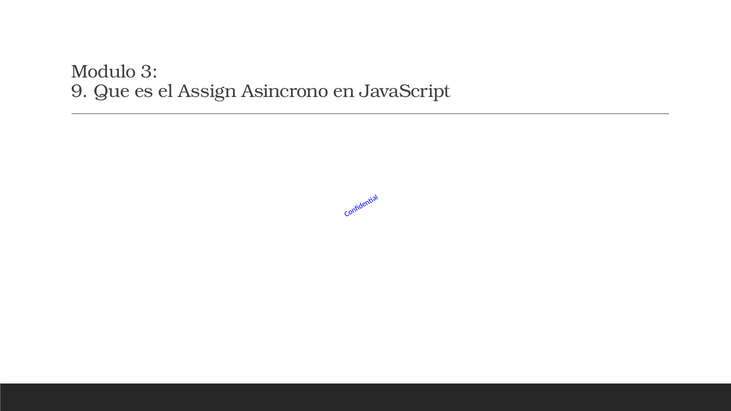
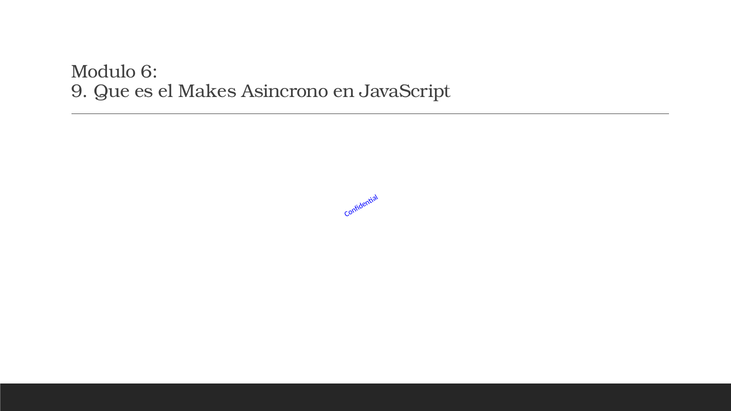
3: 3 -> 6 (149, 72)
Assign: Assign -> Makes (207, 91)
